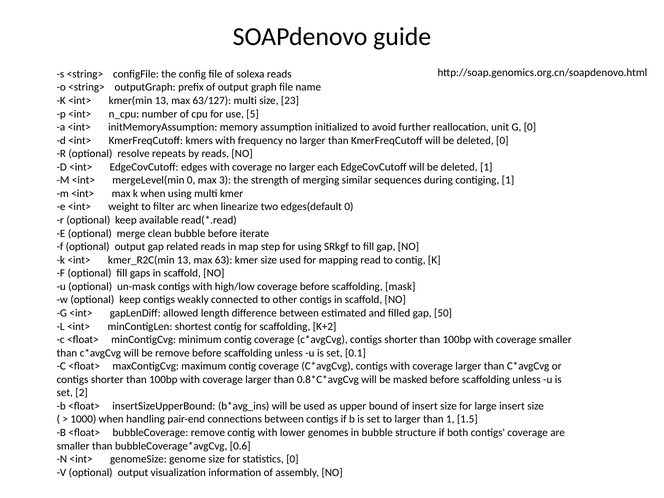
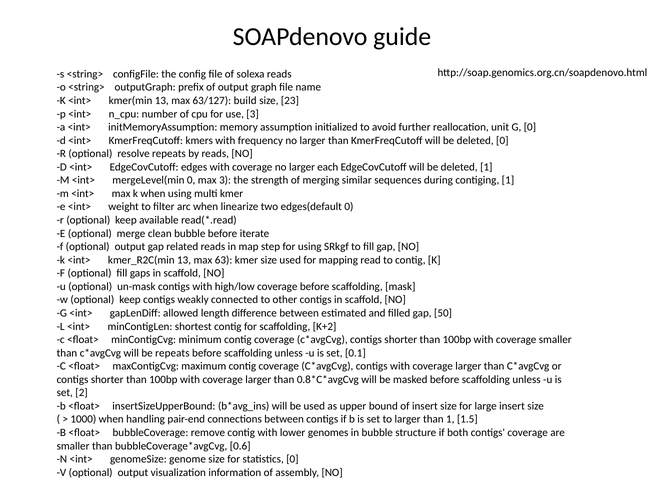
63/127 multi: multi -> build (245, 101)
use 5: 5 -> 3 (253, 114)
be remove: remove -> repeats (172, 353)
